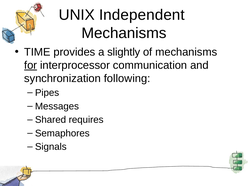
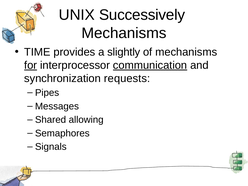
Independent: Independent -> Successively (142, 15)
communication underline: none -> present (150, 65)
following: following -> requests (127, 78)
requires: requires -> allowing (86, 120)
